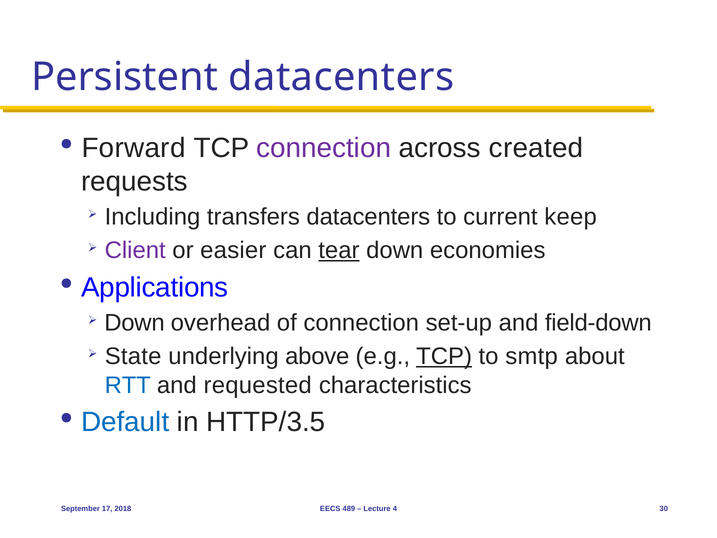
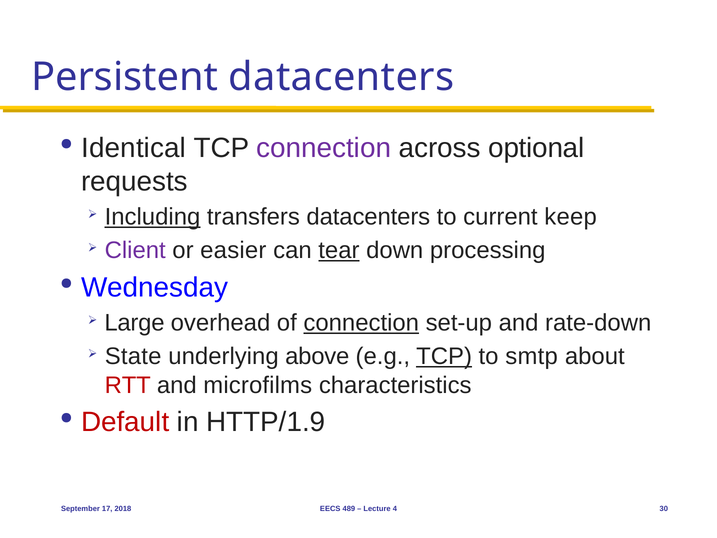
Forward: Forward -> Identical (134, 148)
created: created -> optional (536, 148)
Including underline: none -> present (153, 217)
economies: economies -> processing (488, 250)
Applications: Applications -> Wednesday (155, 287)
Down: Down -> Large (134, 323)
connection underline: none -> present (361, 323)
field-down: field-down -> rate-down (598, 323)
RTT colour: blue -> red (128, 385)
requested: requested -> microfilms (258, 385)
Default colour: blue -> red (125, 422)
HTTP/3.5: HTTP/3.5 -> HTTP/1.9 (266, 422)
